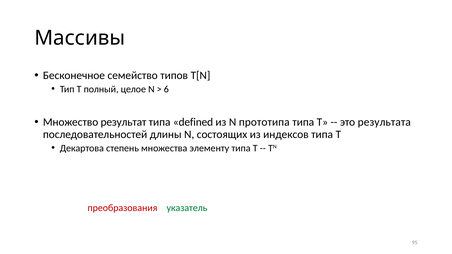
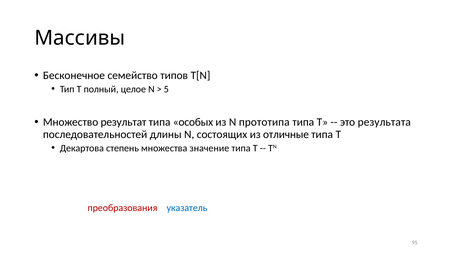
6: 6 -> 5 (166, 89)
defined: defined -> особых (193, 122)
индексов: индексов -> отличные (286, 134)
элементу: элементу -> значение (209, 148)
указатель colour: green -> blue (187, 208)
